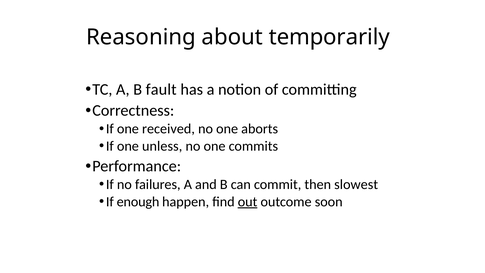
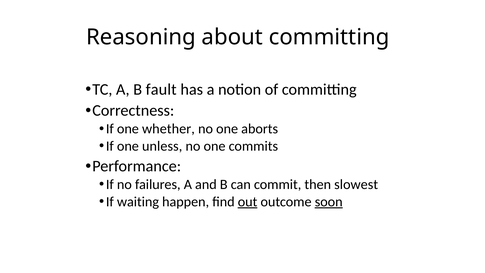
about temporarily: temporarily -> committing (329, 37)
received: received -> whether (168, 129)
enough: enough -> waiting (138, 202)
soon underline: none -> present (329, 202)
